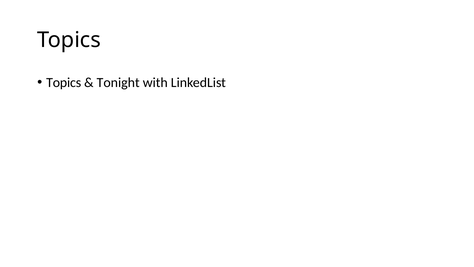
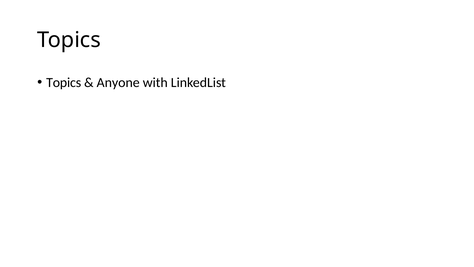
Tonight: Tonight -> Anyone (118, 83)
